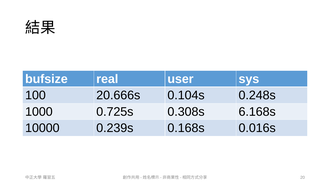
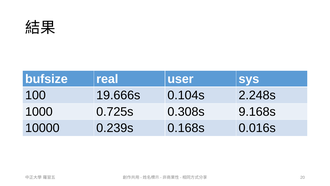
20.666s: 20.666s -> 19.666s (118, 95)
0.248s: 0.248s -> 2.248s (257, 95)
6.168s: 6.168s -> 9.168s (257, 111)
